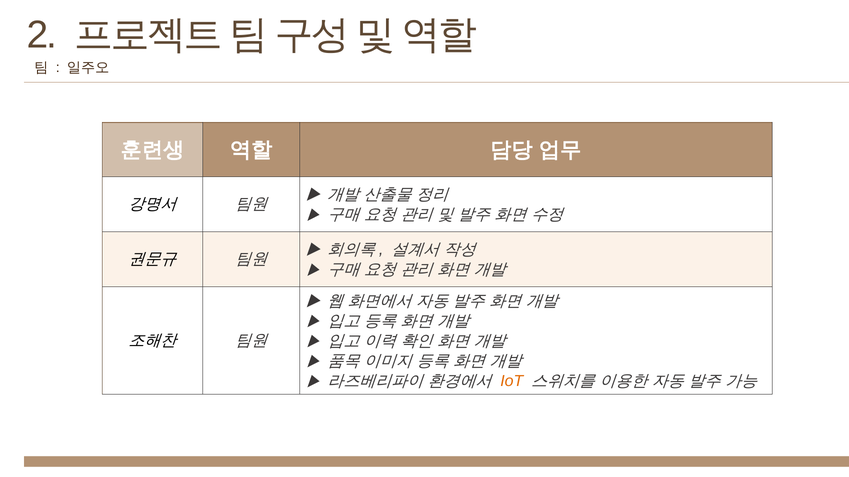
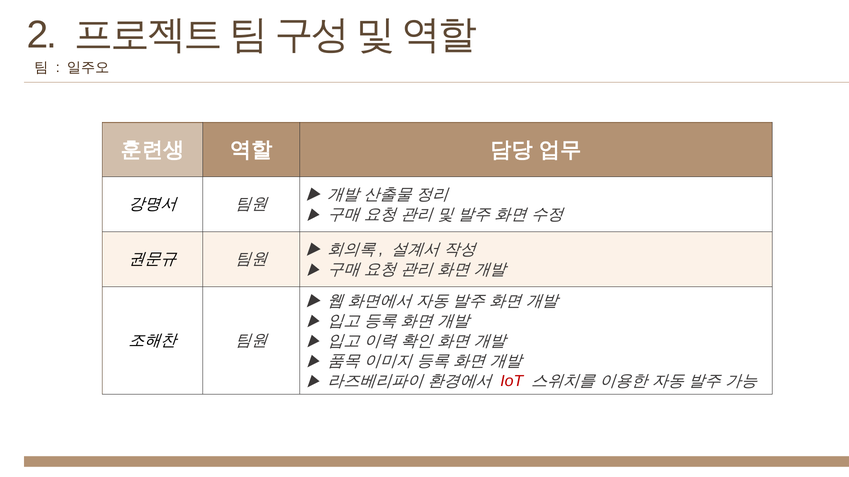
IoT colour: orange -> red (512, 381)
